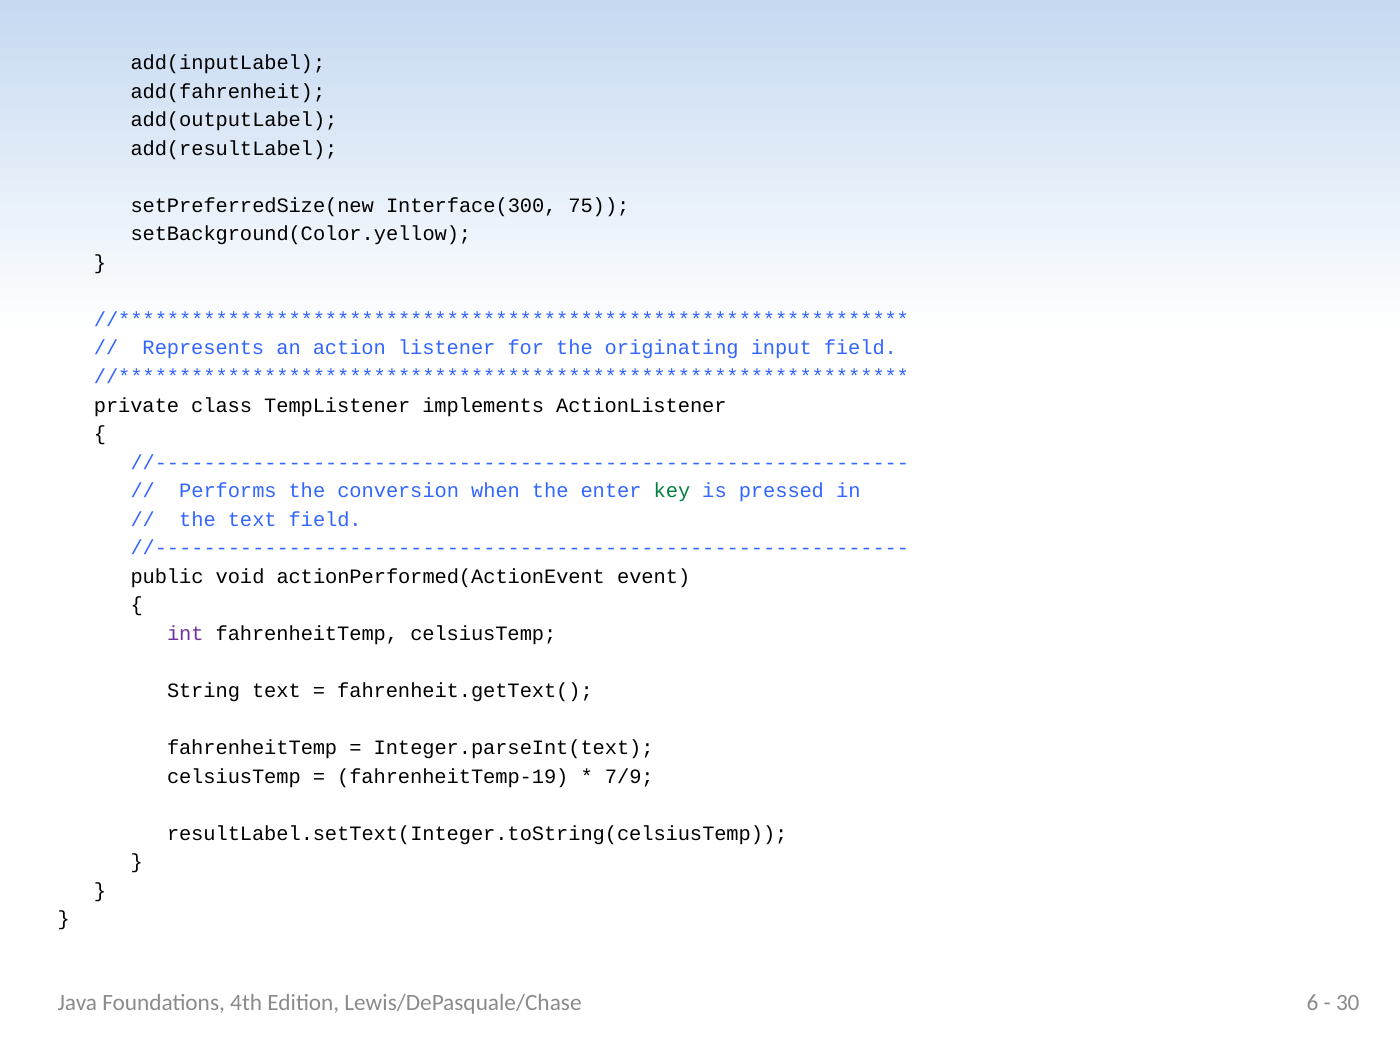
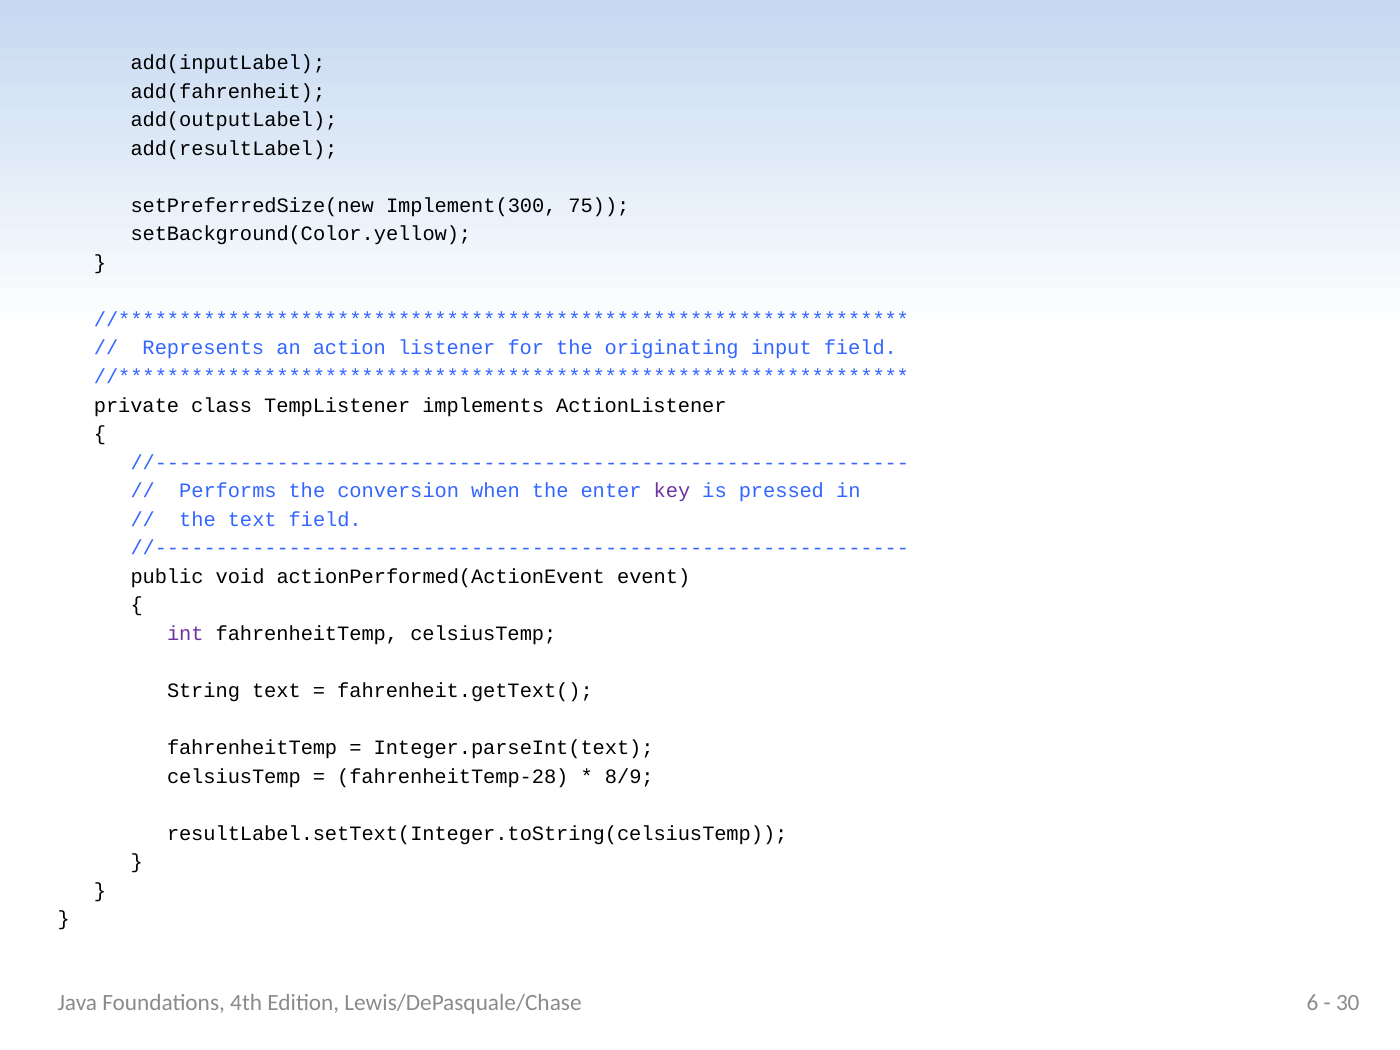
Interface(300: Interface(300 -> Implement(300 (471, 205)
key colour: green -> purple (672, 491)
fahrenheitTemp-19: fahrenheitTemp-19 -> fahrenheitTemp-28 (453, 776)
7/9: 7/9 -> 8/9 (629, 776)
